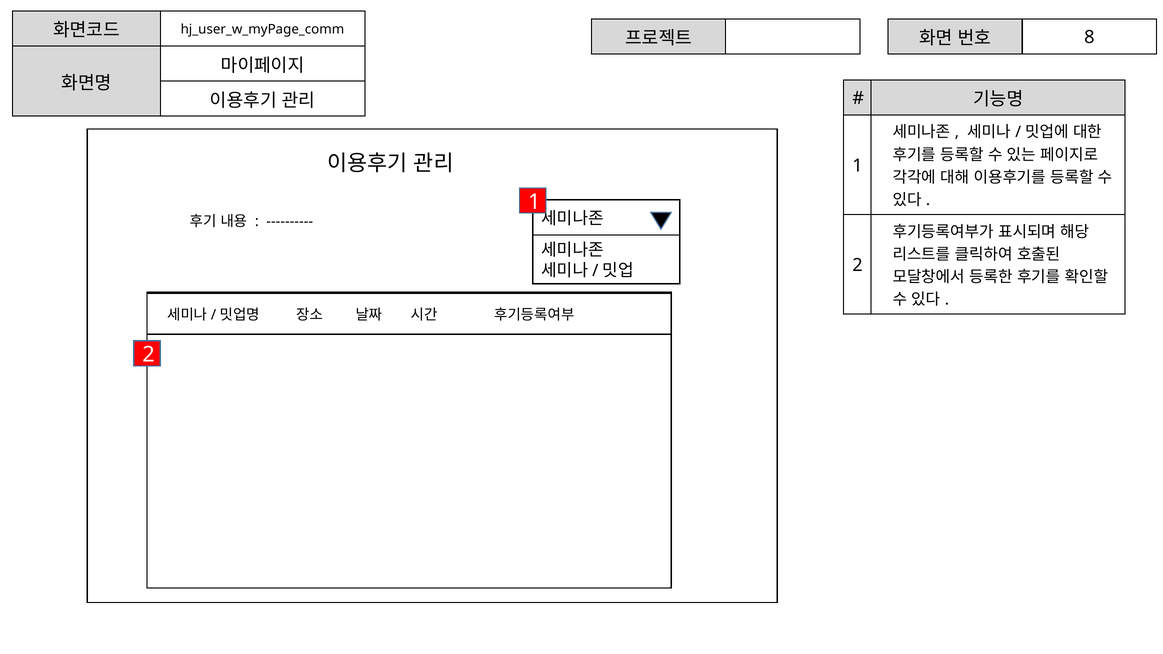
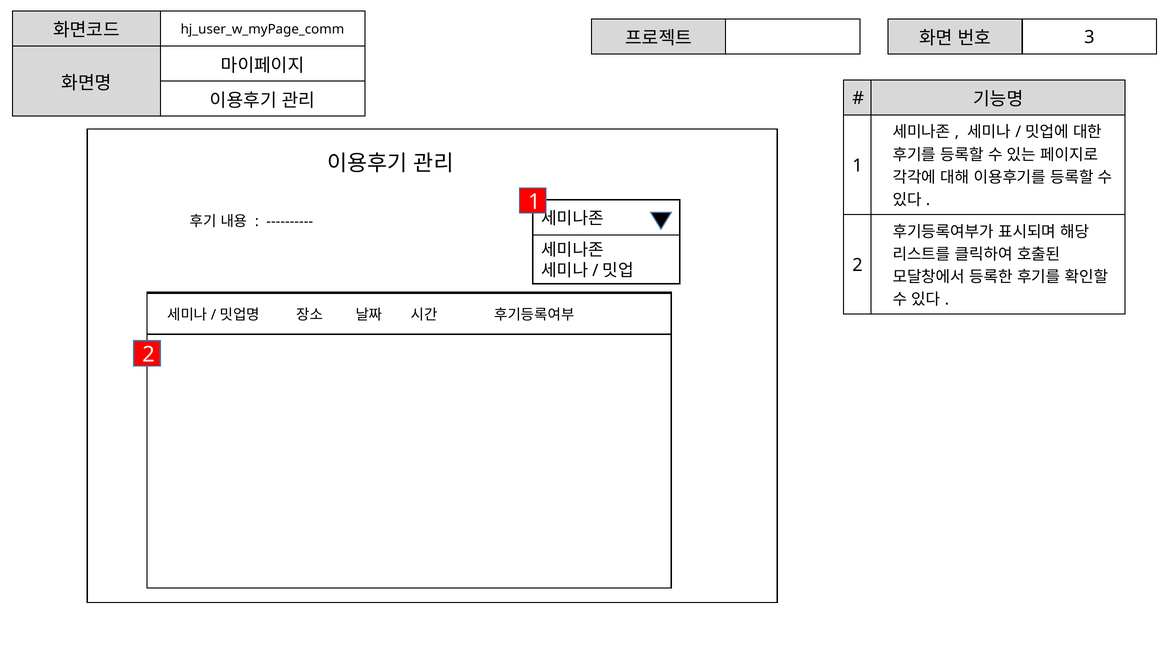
8: 8 -> 3 (1089, 37)
